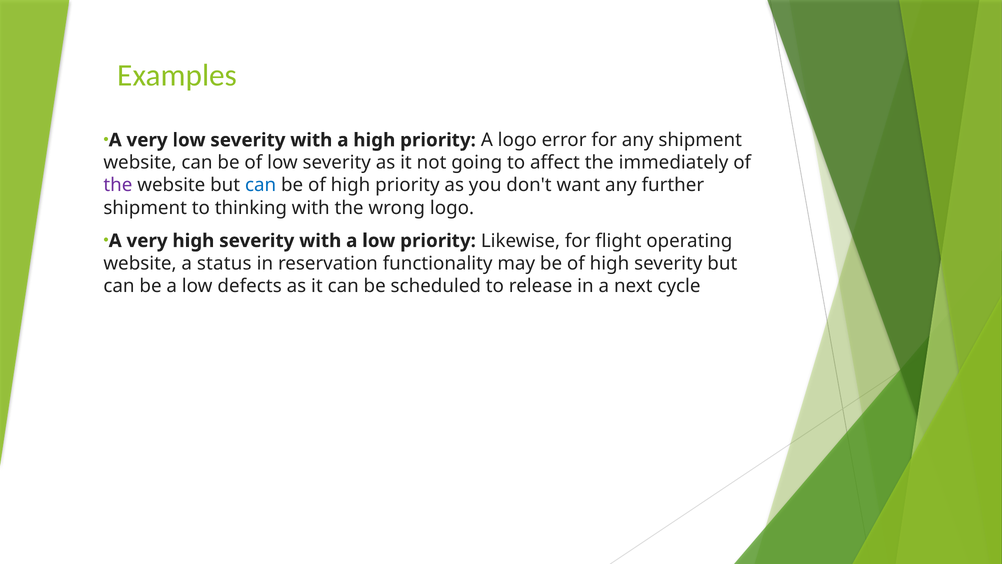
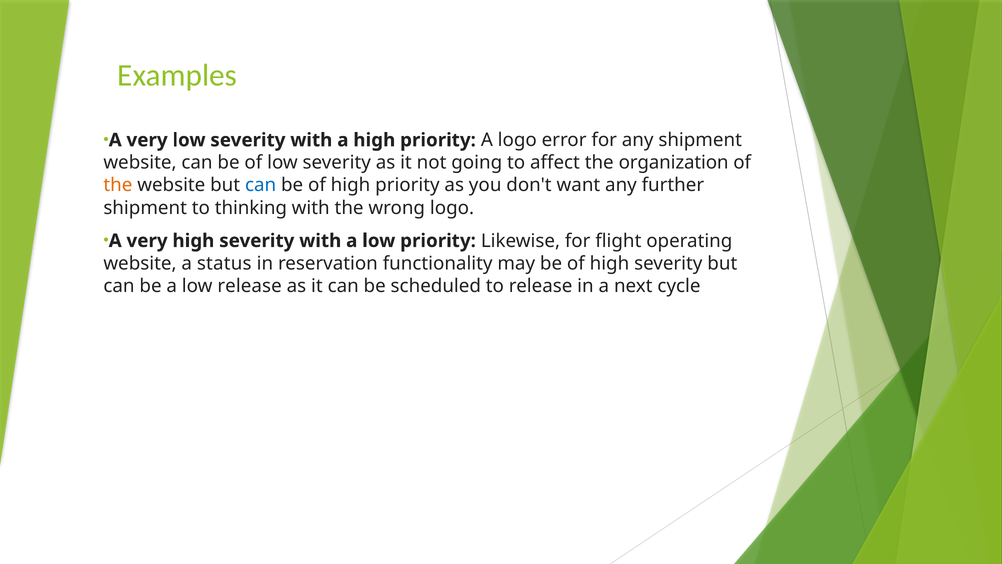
immediately: immediately -> organization (674, 163)
the colour: purple -> orange (118, 185)
low defects: defects -> release (250, 286)
